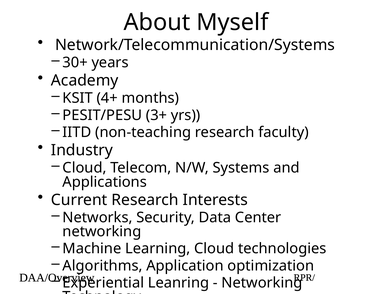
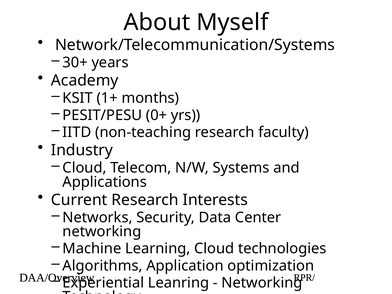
4+: 4+ -> 1+ (107, 98)
3+: 3+ -> 0+ (156, 115)
